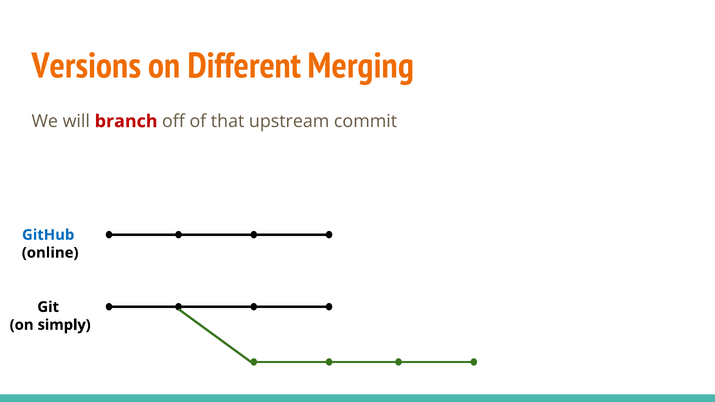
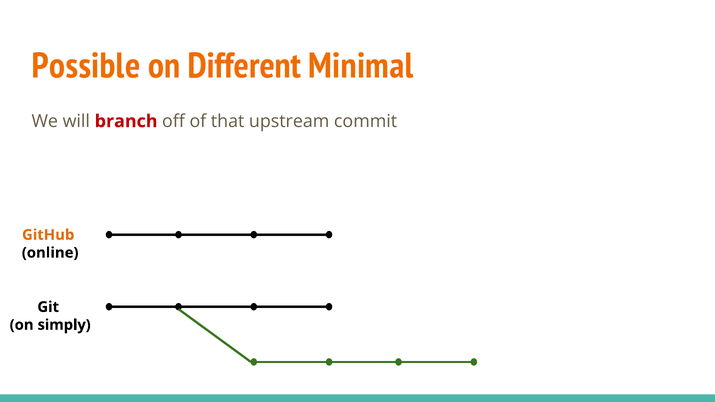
Versions: Versions -> Possible (86, 66)
Merging: Merging -> Minimal (361, 66)
GitHub colour: blue -> orange (48, 235)
